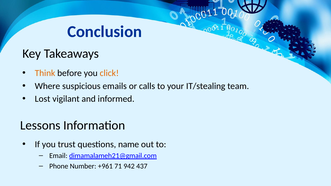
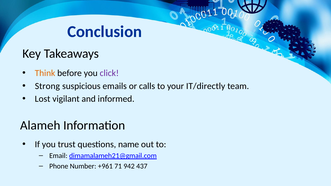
click colour: orange -> purple (109, 73)
Where: Where -> Strong (47, 86)
IT/stealing: IT/stealing -> IT/directly (206, 86)
Lessons: Lessons -> Alameh (40, 125)
